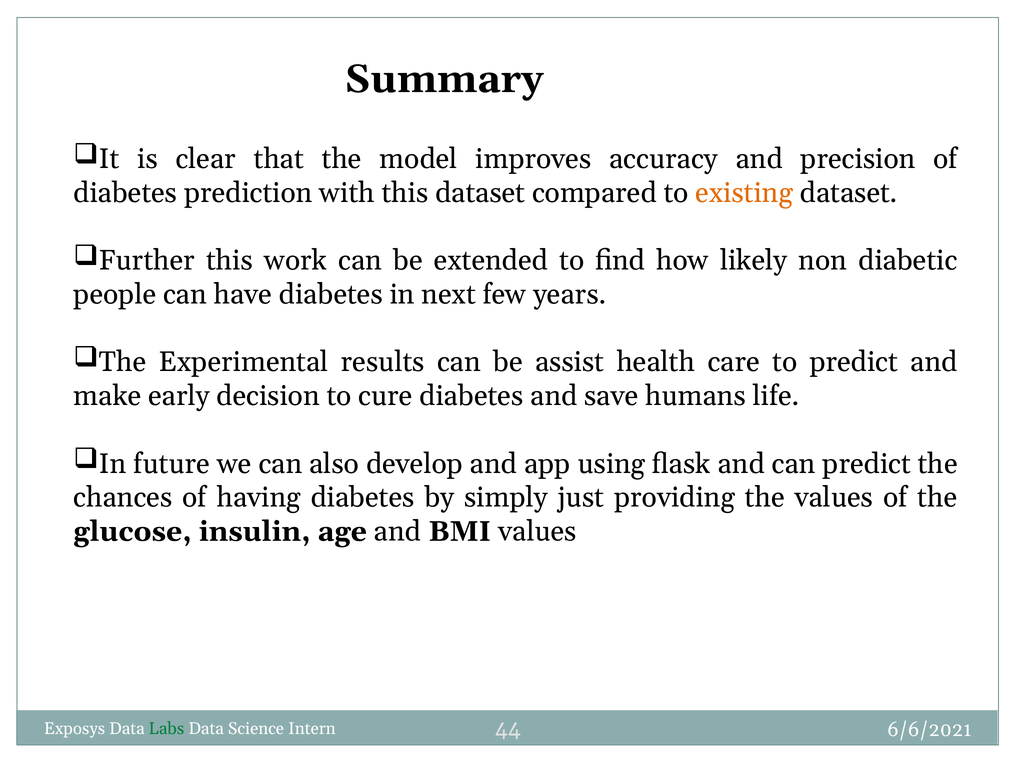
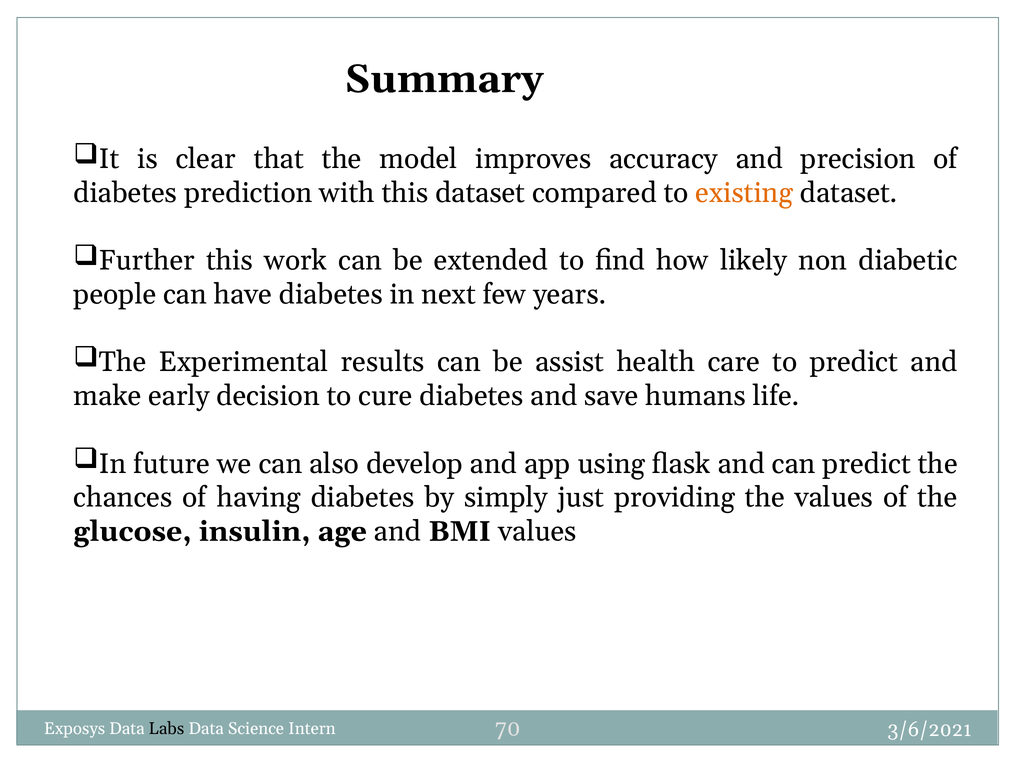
Labs colour: green -> black (167, 729)
44: 44 -> 70 (508, 728)
6/6/2021: 6/6/2021 -> 3/6/2021 (930, 730)
